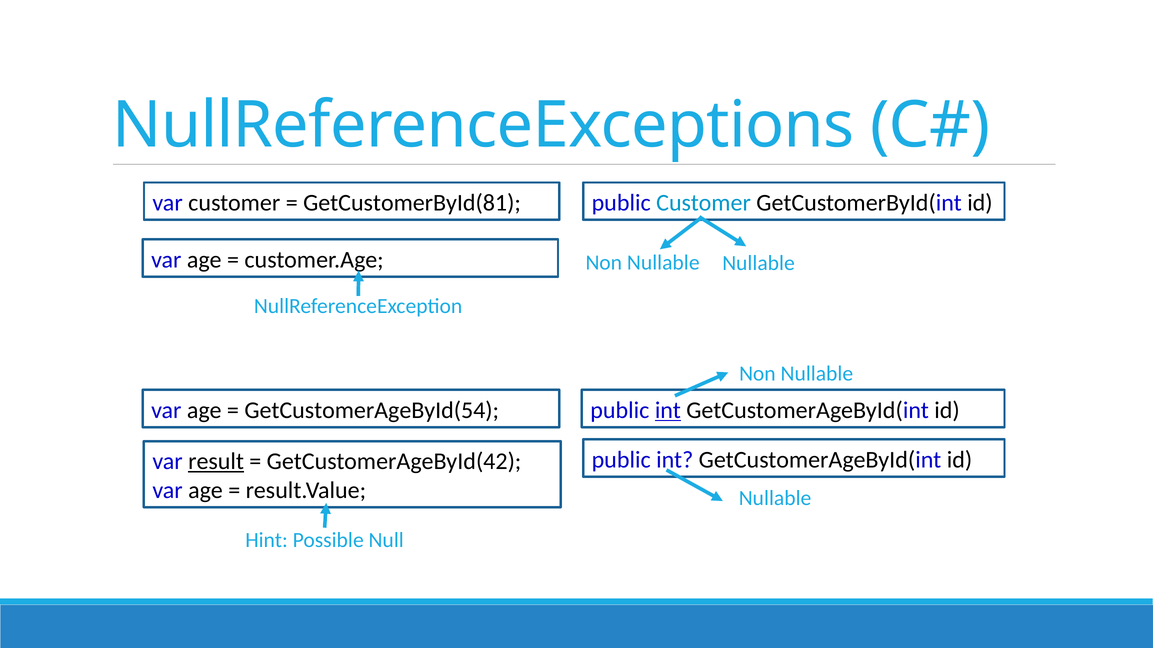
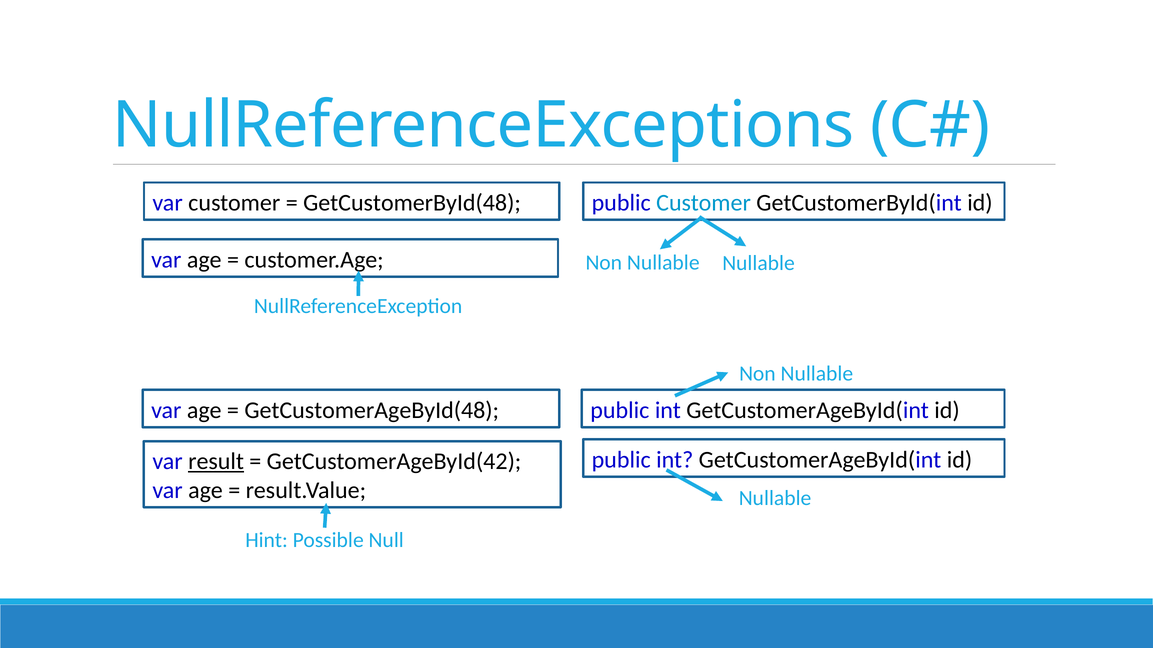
GetCustomerById(81: GetCustomerById(81 -> GetCustomerById(48 (412, 203)
GetCustomerAgeById(54: GetCustomerAgeById(54 -> GetCustomerAgeById(48 (372, 411)
int underline: present -> none (668, 411)
